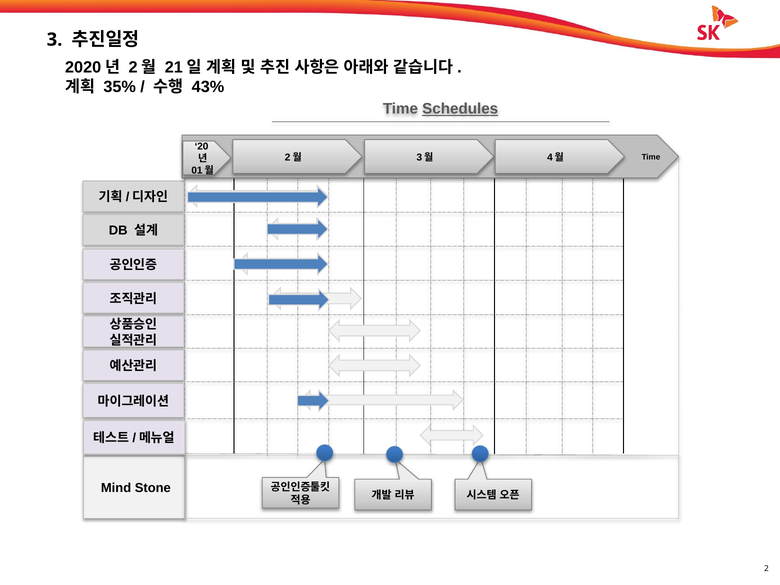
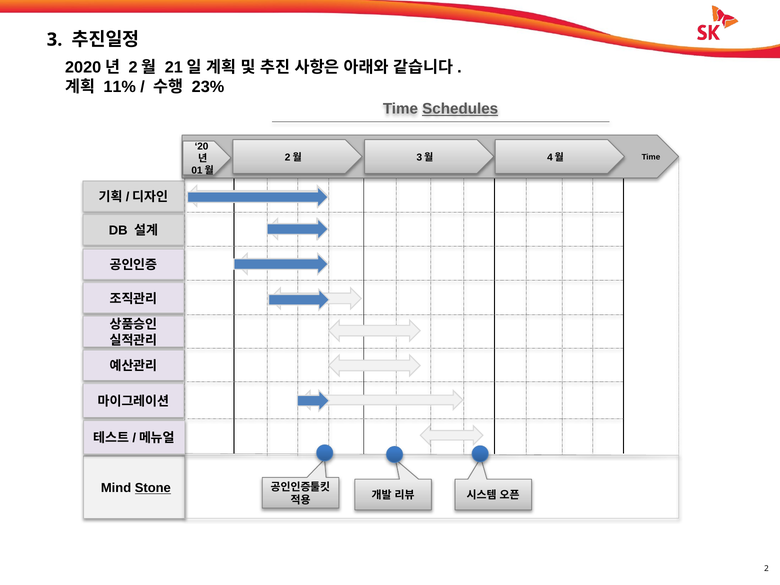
35%: 35% -> 11% (120, 87)
43%: 43% -> 23% (208, 87)
Stone underline: none -> present (153, 488)
